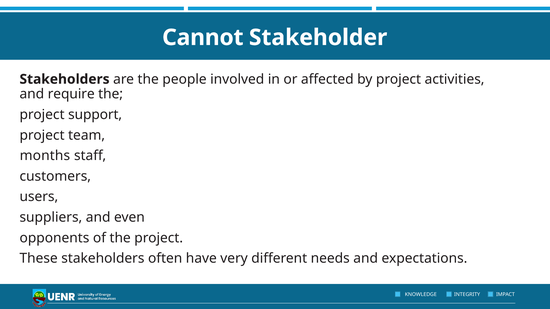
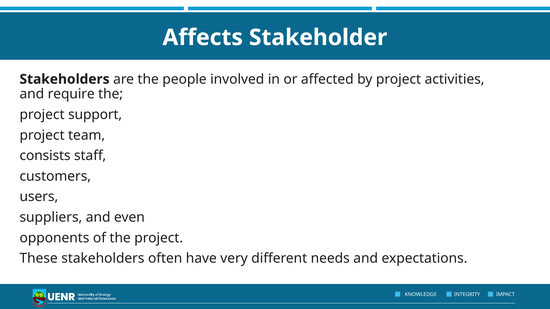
Cannot: Cannot -> Affects (203, 38)
months: months -> consists (45, 156)
